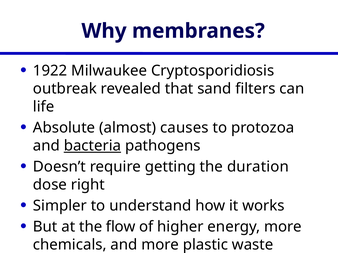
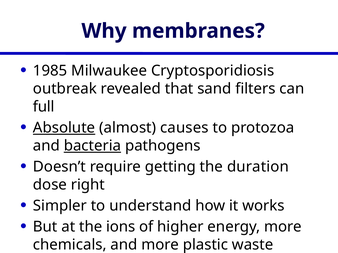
1922: 1922 -> 1985 (50, 71)
life: life -> full (44, 107)
Absolute underline: none -> present (64, 128)
flow: flow -> ions (121, 227)
